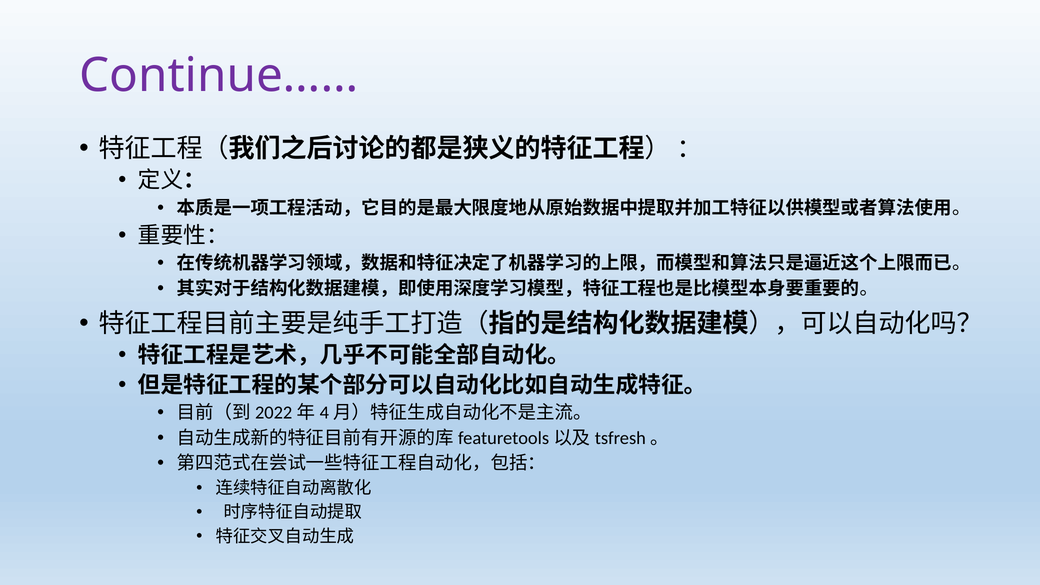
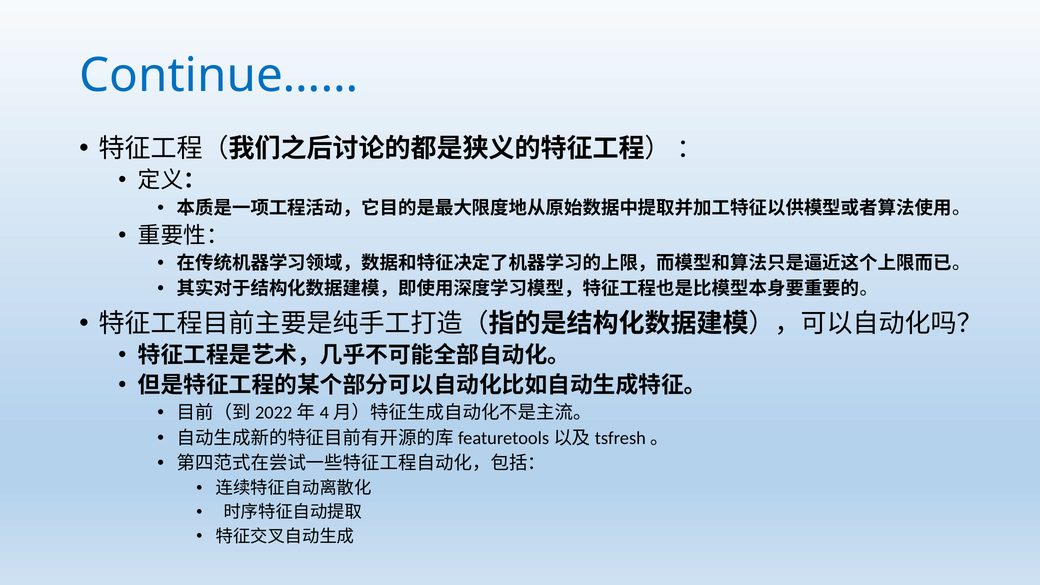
Continue…… colour: purple -> blue (219, 75)
